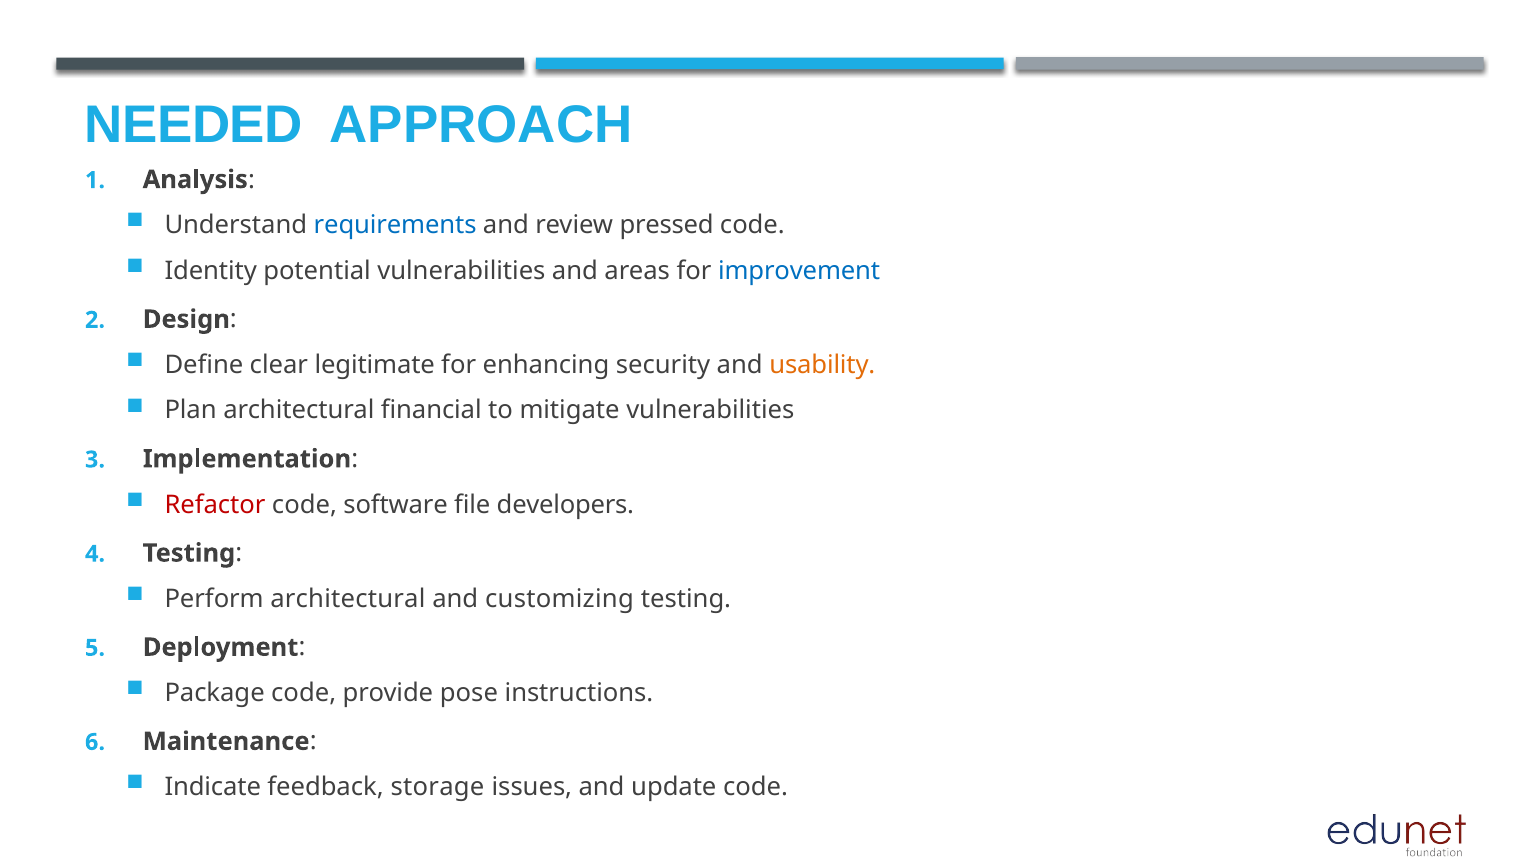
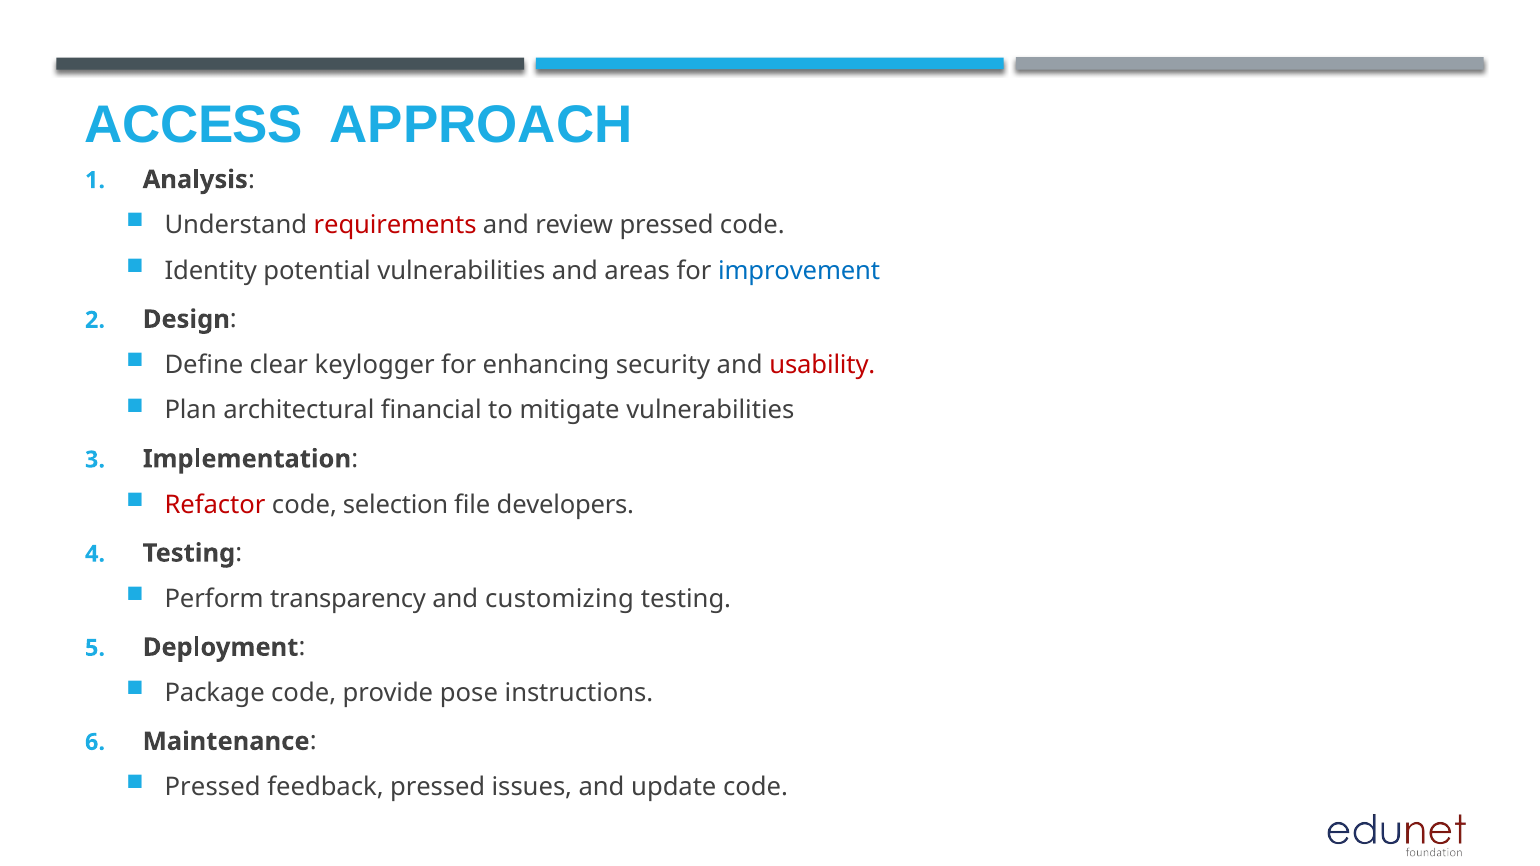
NEEDED: NEEDED -> ACCESS (194, 125)
requirements colour: blue -> red (395, 225)
legitimate: legitimate -> keylogger (375, 365)
usability colour: orange -> red (822, 365)
software: software -> selection (396, 505)
Perform architectural: architectural -> transparency (348, 599)
Indicate: Indicate -> Pressed (213, 787)
feedback storage: storage -> pressed (438, 787)
